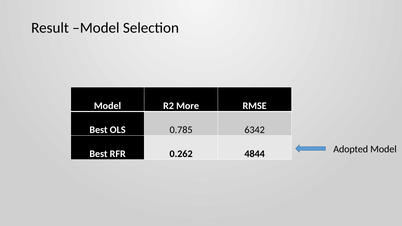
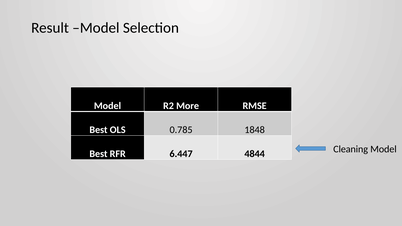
6342: 6342 -> 1848 (255, 130)
0.262: 0.262 -> 6.447 (181, 154)
Adopted: Adopted -> Cleaning (351, 149)
